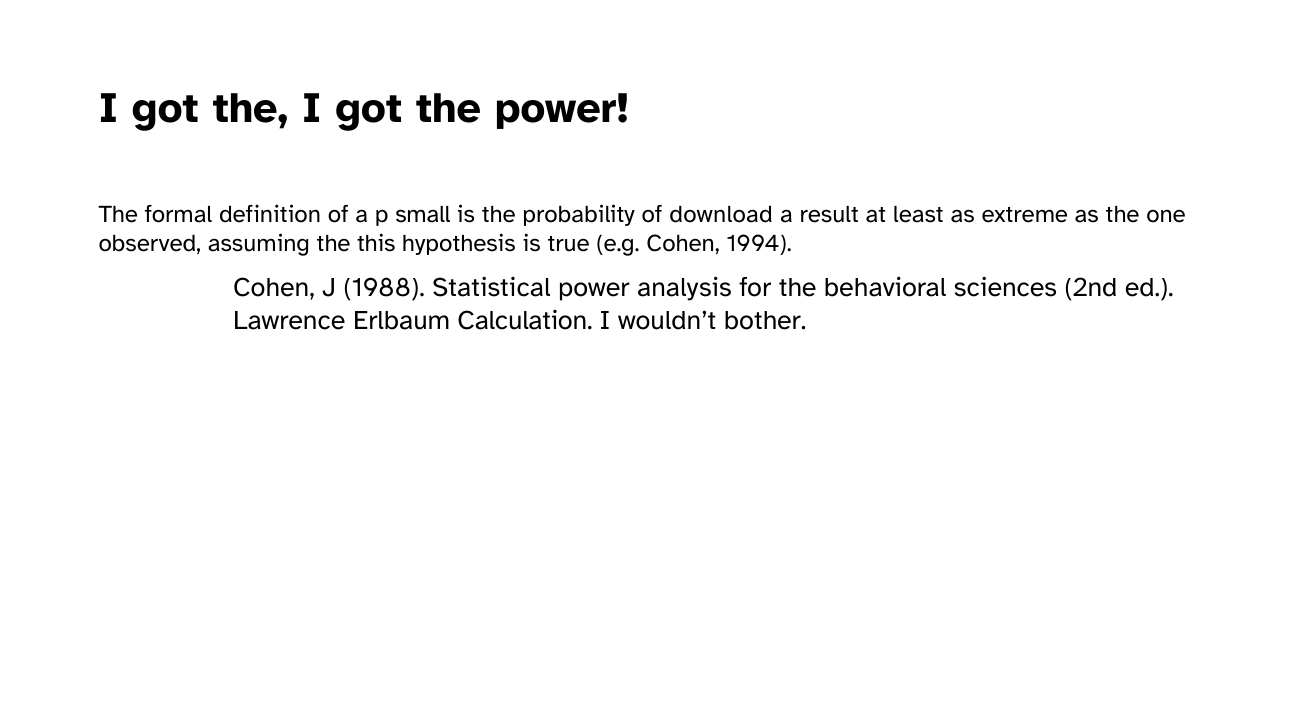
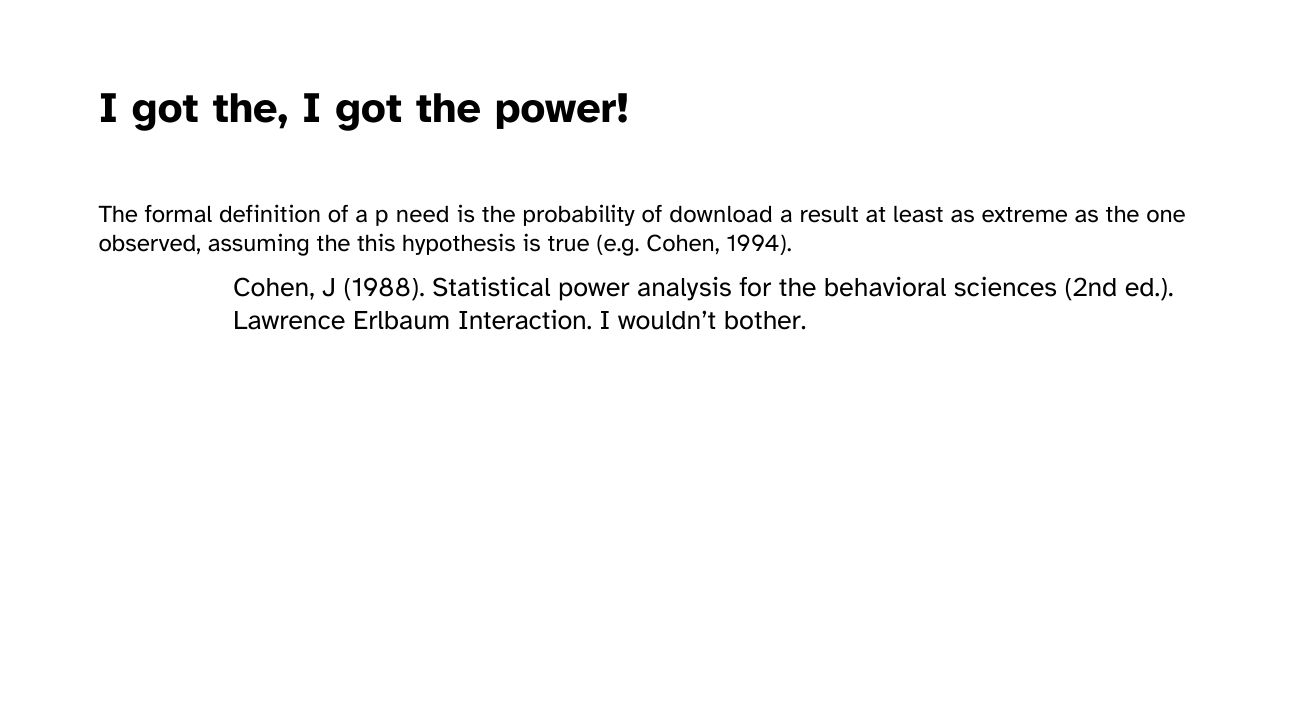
small: small -> need (423, 215)
Calculation: Calculation -> Interaction (525, 320)
